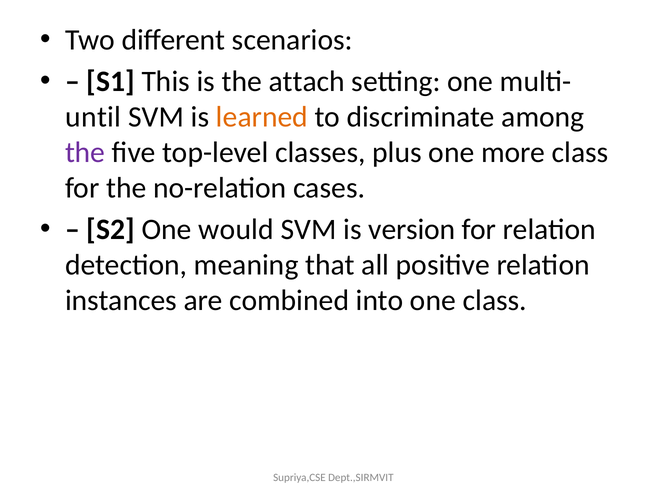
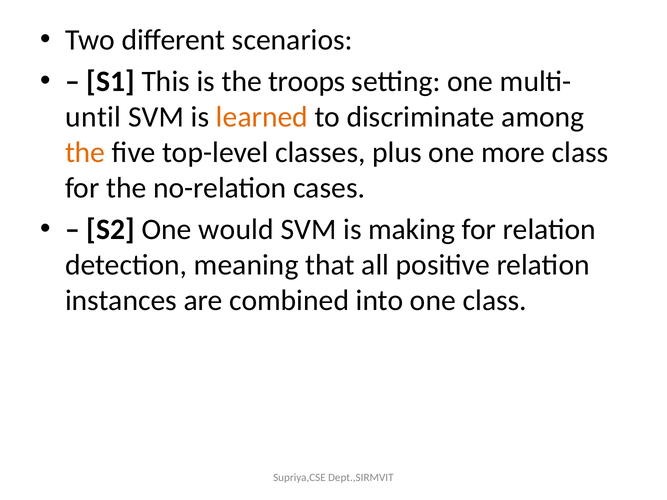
attach: attach -> troops (307, 81)
the colour: purple -> orange (85, 153)
version: version -> making (412, 230)
